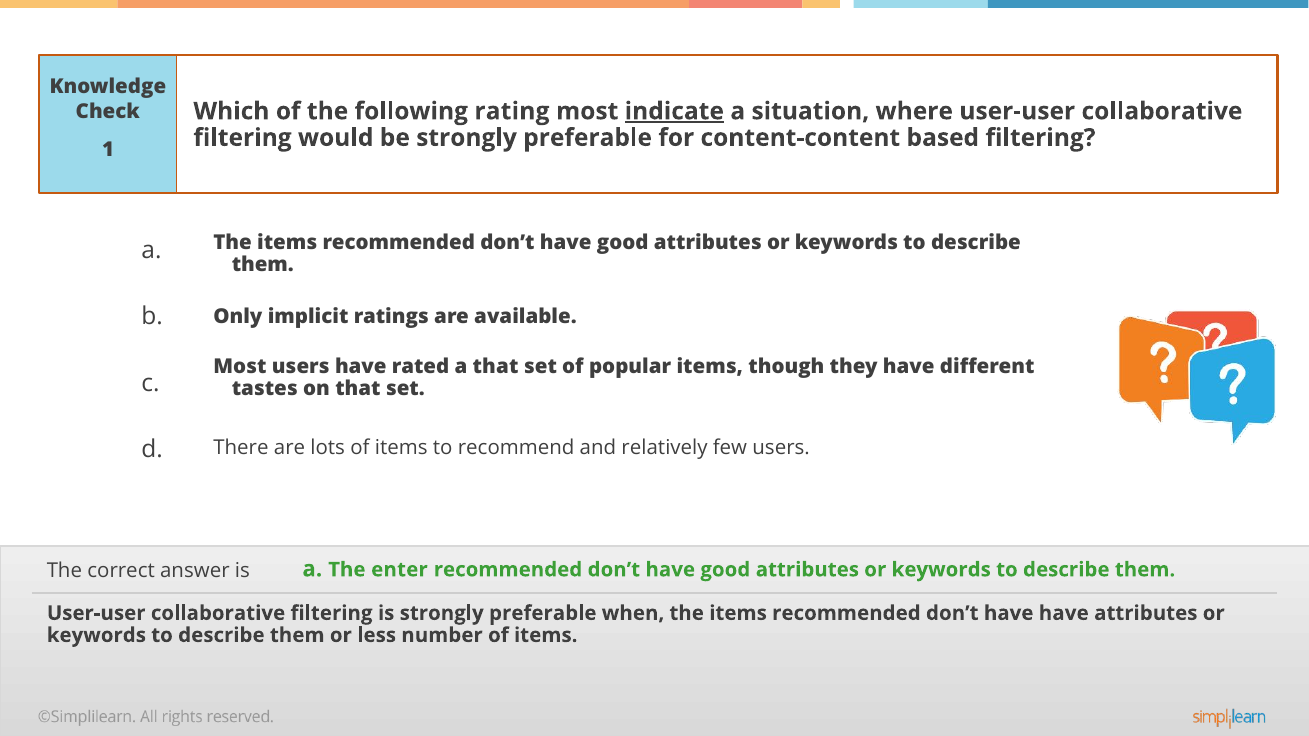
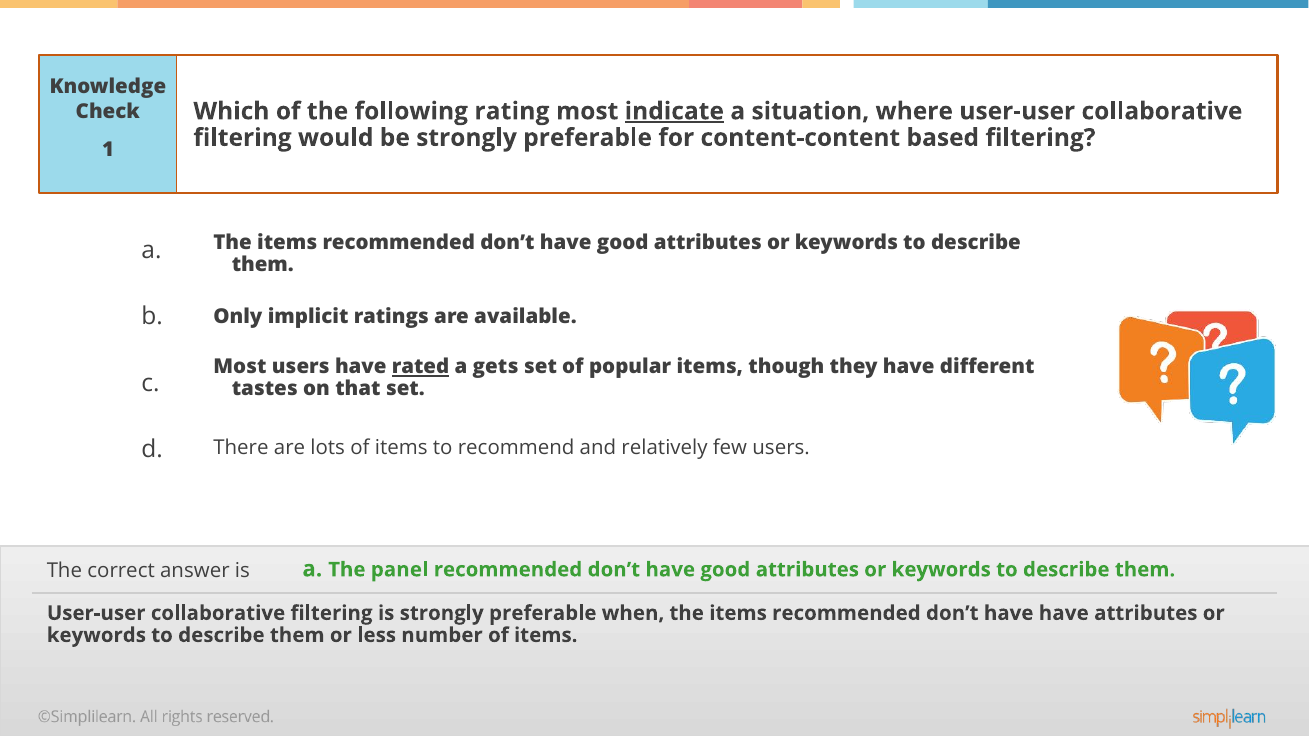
rated underline: none -> present (421, 367)
a that: that -> gets (495, 367)
enter: enter -> panel (400, 570)
